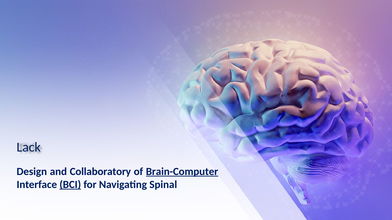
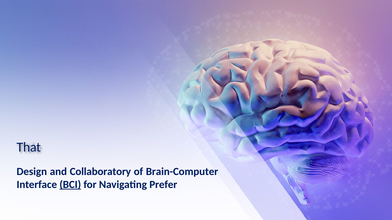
Lack: Lack -> That (29, 147)
Brain-Computer underline: present -> none (182, 172)
Spinal: Spinal -> Prefer (163, 185)
